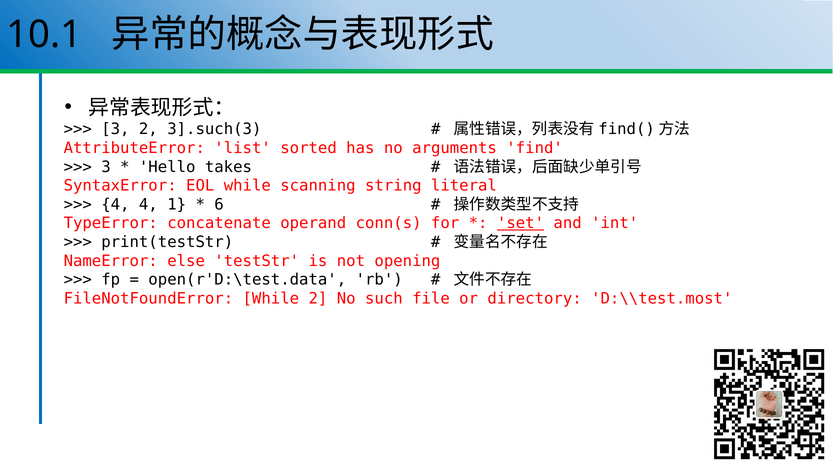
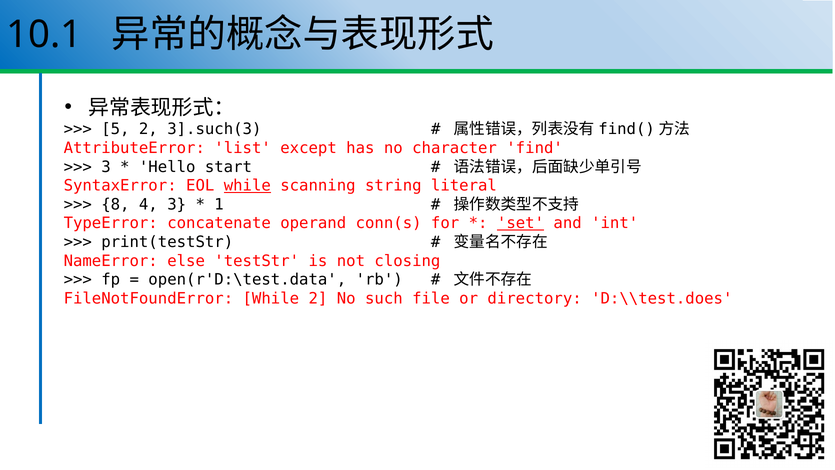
3: 3 -> 5 (115, 129)
sorted: sorted -> except (309, 148)
arguments: arguments -> character (455, 148)
takes: takes -> start (228, 167)
while underline: none -> present (247, 186)
4: 4 -> 8 (115, 204)
4 1: 1 -> 3 (177, 204)
6: 6 -> 1 (219, 204)
opening: opening -> closing (407, 261)
D:\\test.most: D:\\test.most -> D:\\test.does (662, 298)
